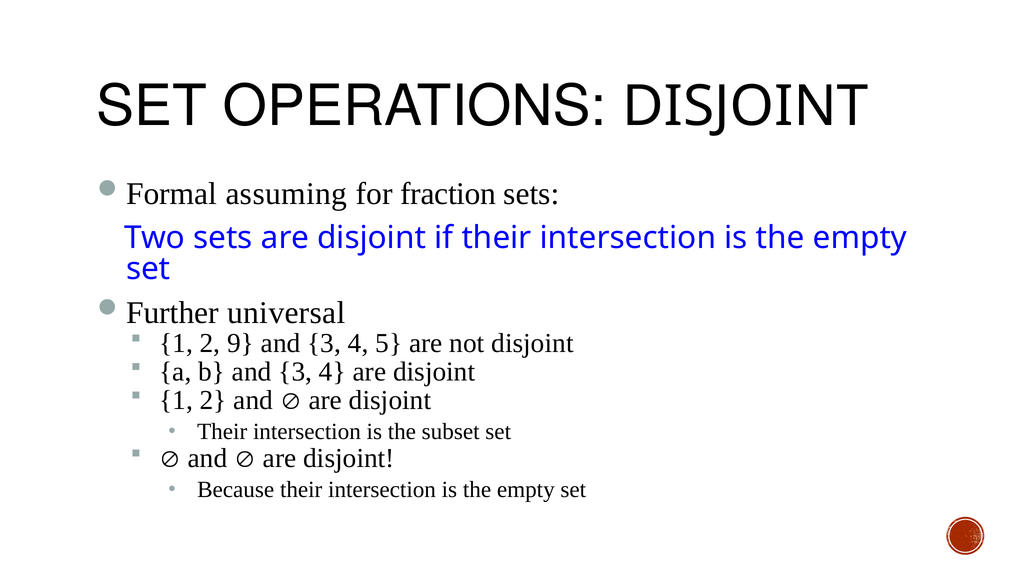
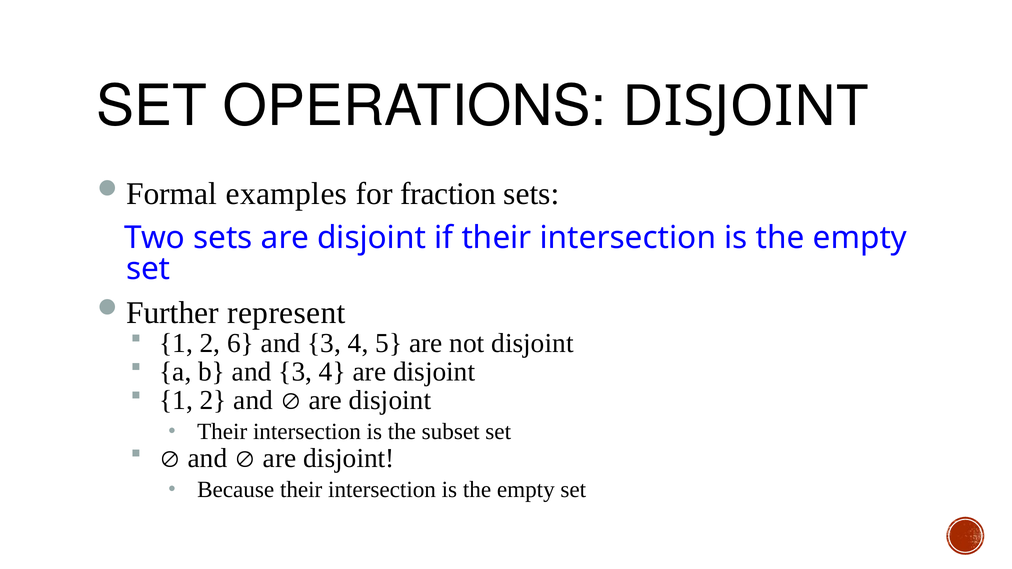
assuming: assuming -> examples (286, 194)
universal: universal -> represent (286, 313)
9: 9 -> 6 (241, 343)
